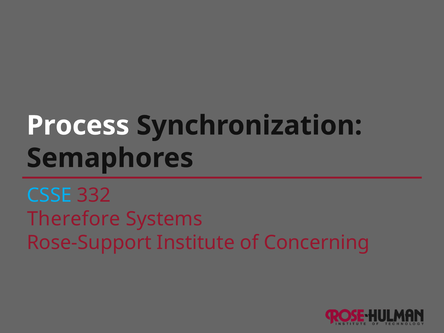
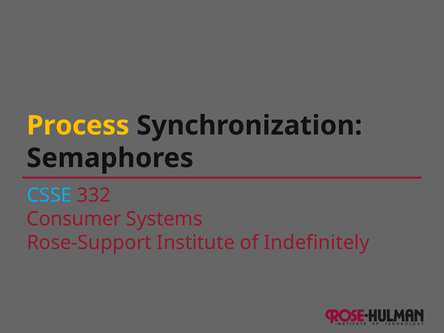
Process colour: white -> yellow (78, 126)
Therefore: Therefore -> Consumer (74, 219)
Concerning: Concerning -> Indefinitely (317, 243)
